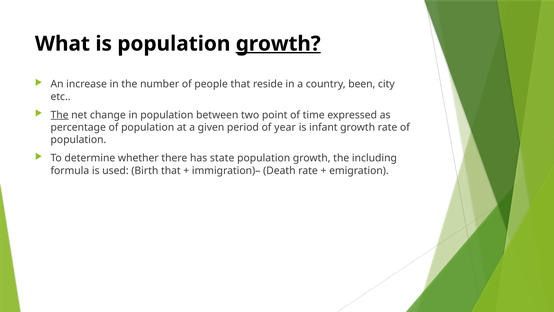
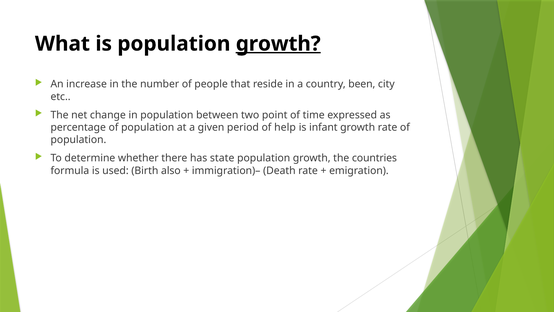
The underline: present -> none (60, 115)
year: year -> help (285, 127)
including: including -> countries (374, 158)
Birth that: that -> also (171, 170)
